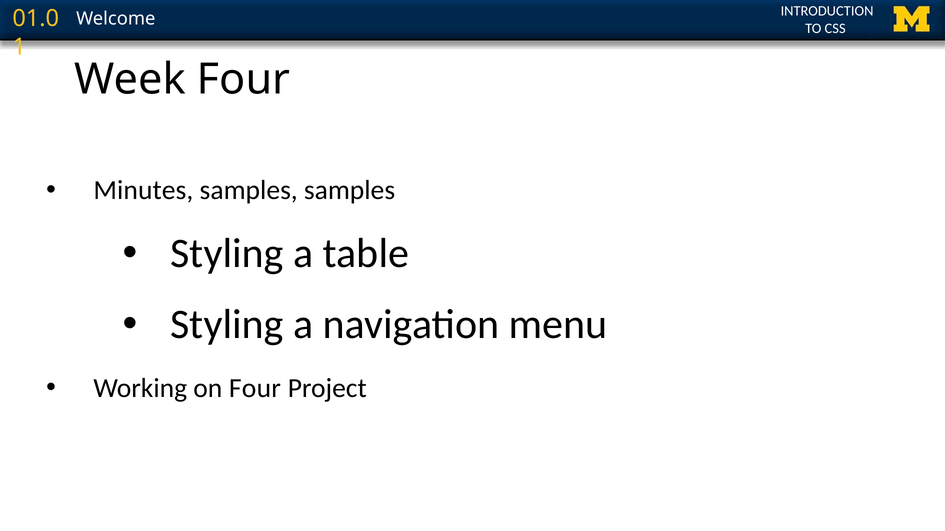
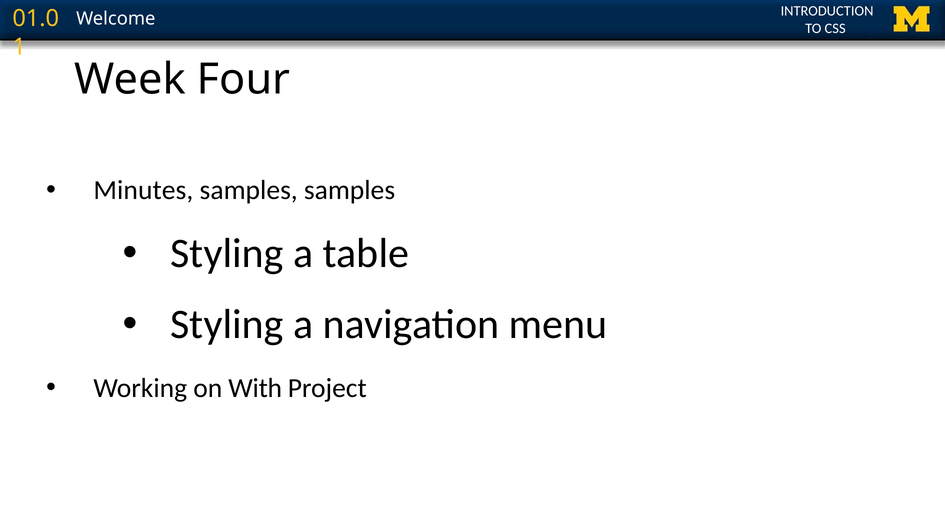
on Four: Four -> With (255, 388)
